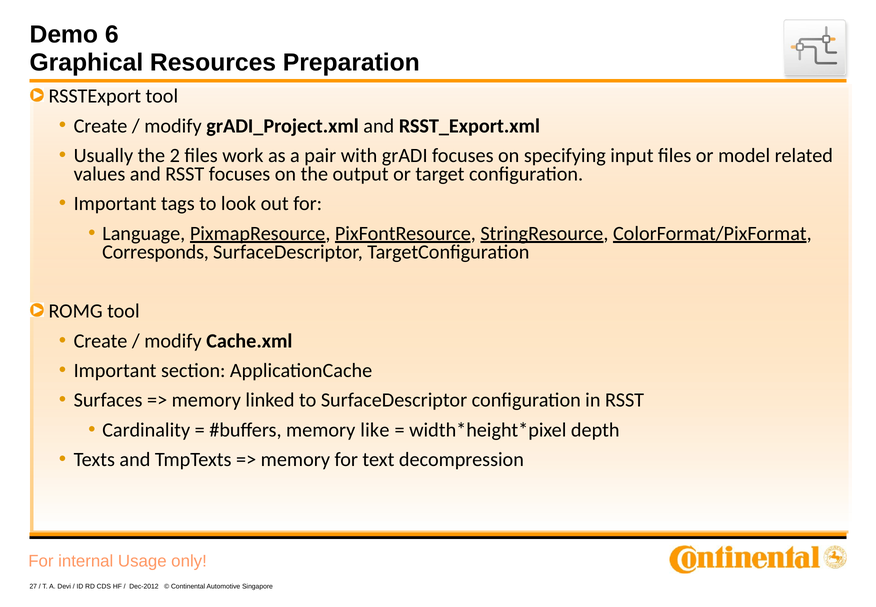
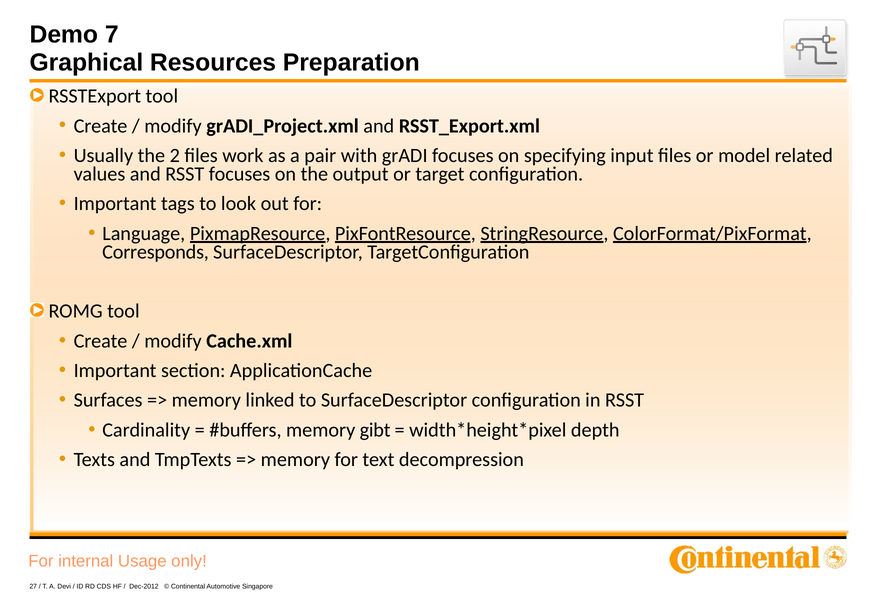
6: 6 -> 7 (112, 35)
like: like -> gibt (375, 430)
